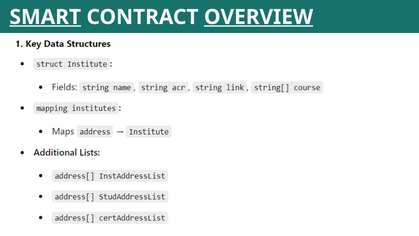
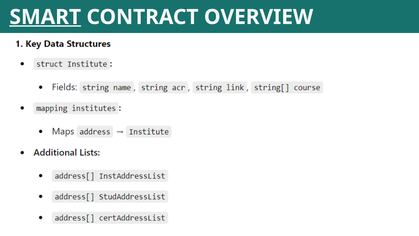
OVERVIEW underline: present -> none (259, 17)
